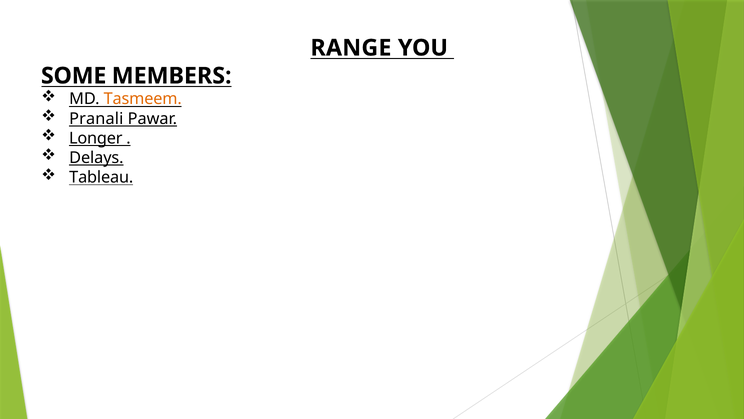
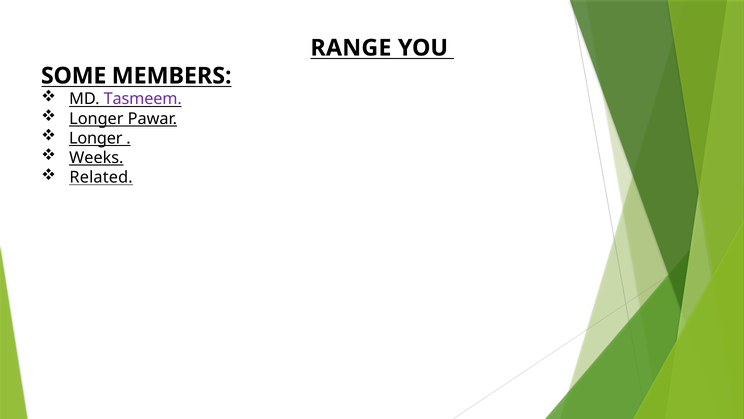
Tasmeem colour: orange -> purple (143, 99)
Pranali: Pranali -> Longer (96, 118)
Delays: Delays -> Weeks (96, 158)
Tableau: Tableau -> Related (101, 177)
